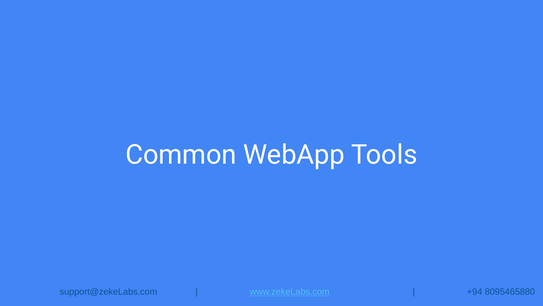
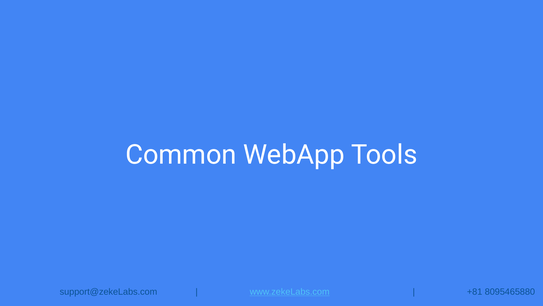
+94: +94 -> +81 (475, 291)
